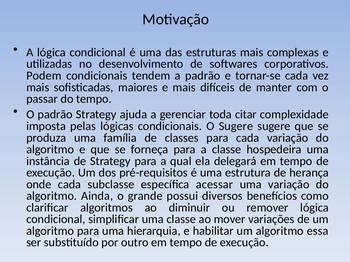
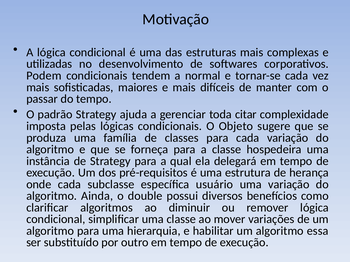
a padrão: padrão -> normal (203, 76)
O Sugere: Sugere -> Objeto (236, 126)
acessar: acessar -> usuário (214, 185)
grande: grande -> double (145, 196)
